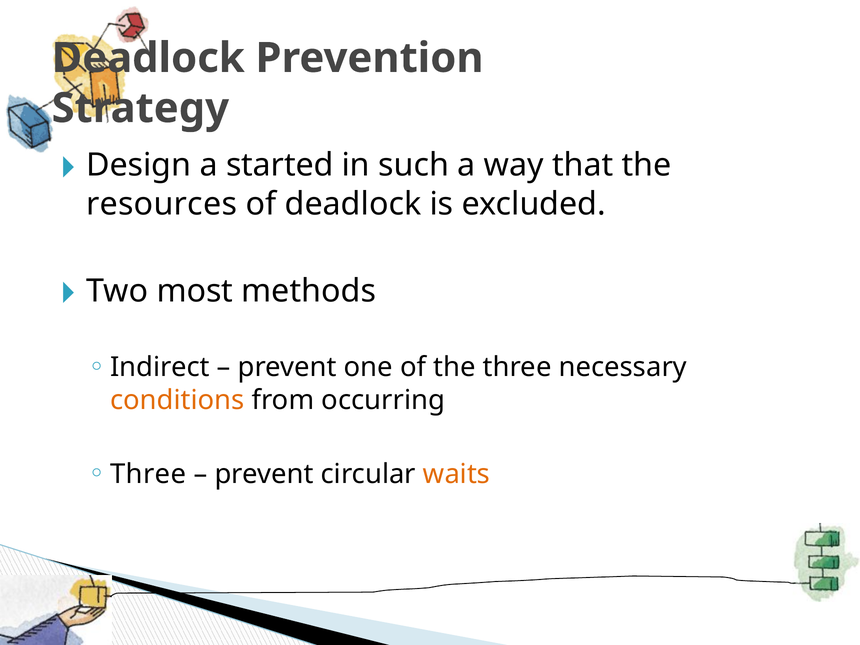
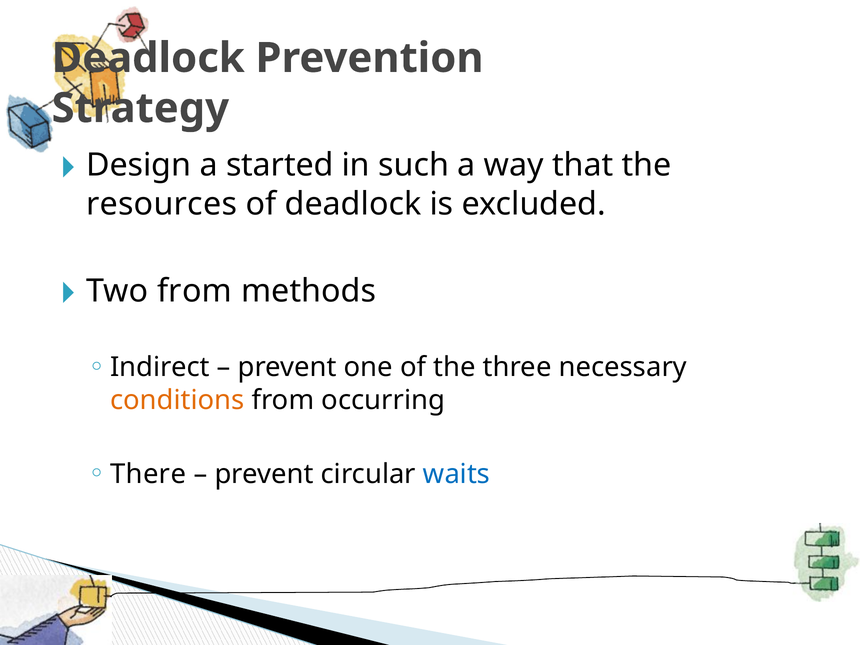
Two most: most -> from (195, 291)
Three: Three -> There (148, 474)
waits colour: orange -> blue (457, 474)
